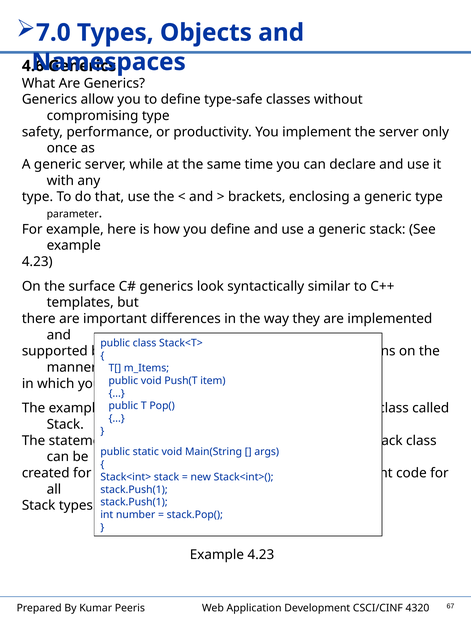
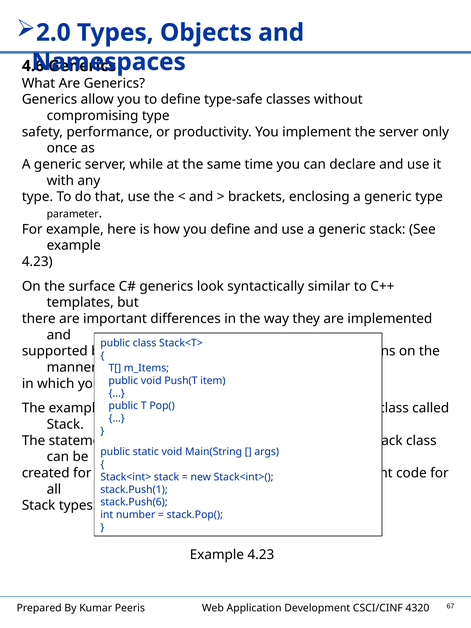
7.0: 7.0 -> 2.0 (53, 33)
stack.Push(1: stack.Push(1 -> stack.Push(6 (134, 502)
